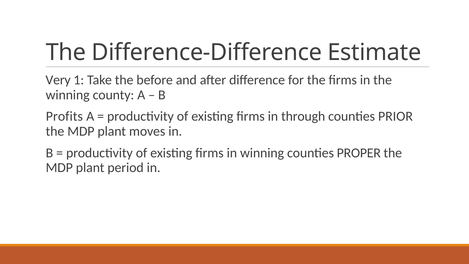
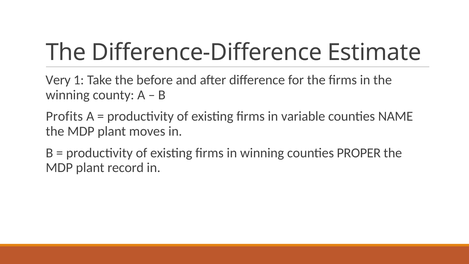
through: through -> variable (303, 116)
PRIOR: PRIOR -> NAME (396, 116)
period: period -> record (126, 167)
